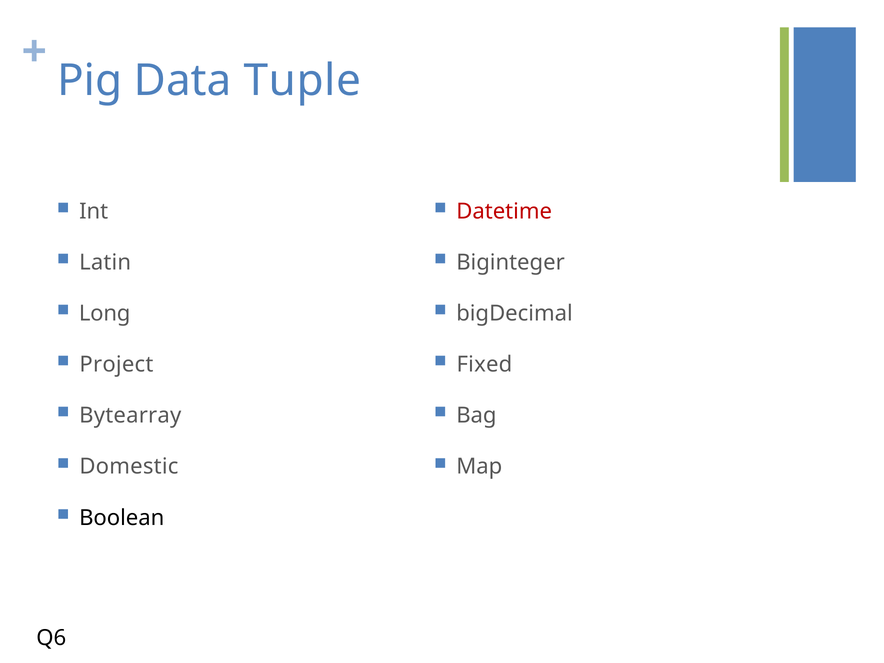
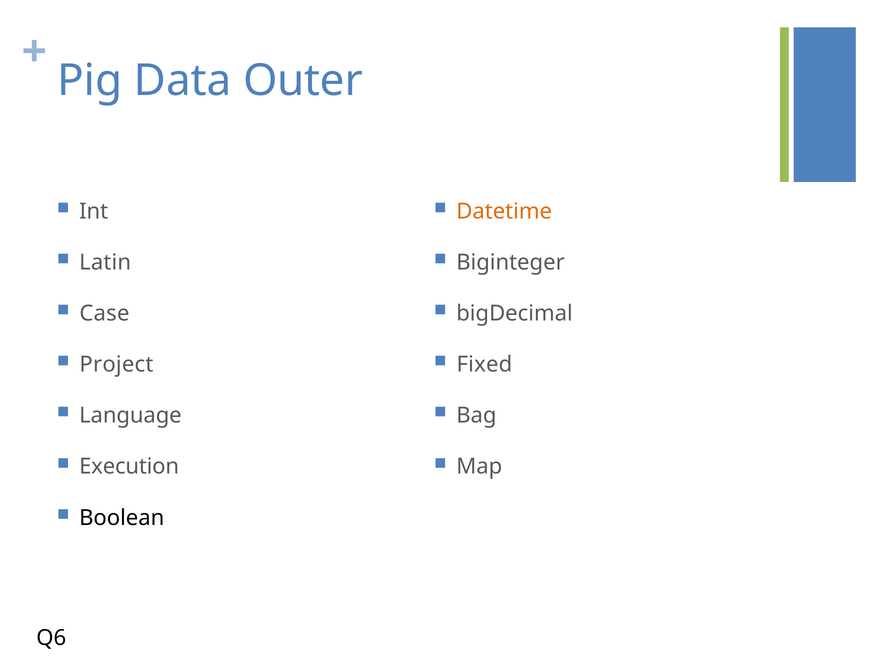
Tuple: Tuple -> Outer (303, 81)
Datetime colour: red -> orange (504, 211)
Long: Long -> Case (104, 313)
Bytearray: Bytearray -> Language (130, 416)
Domestic: Domestic -> Execution (129, 467)
